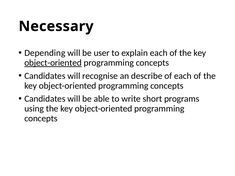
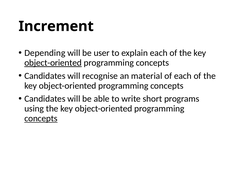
Necessary: Necessary -> Increment (56, 26)
describe: describe -> material (147, 76)
concepts underline: none -> present (41, 119)
